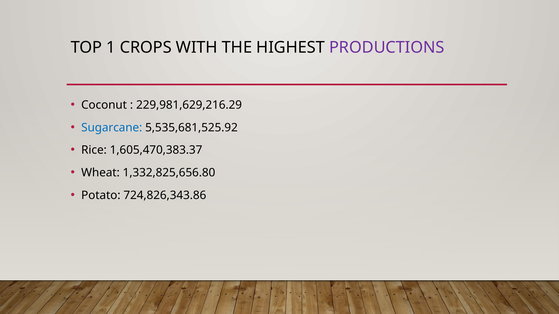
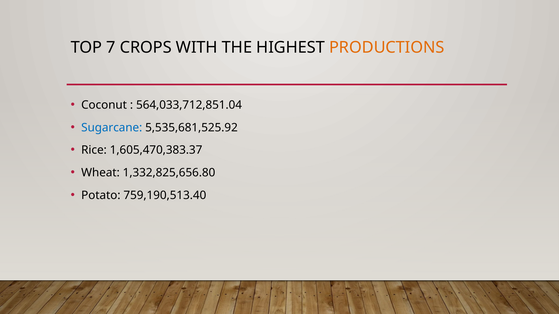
1: 1 -> 7 (111, 48)
PRODUCTIONS colour: purple -> orange (387, 48)
229,981,629,216.29: 229,981,629,216.29 -> 564,033,712,851.04 (189, 105)
724,826,343.86: 724,826,343.86 -> 759,190,513.40 (165, 195)
